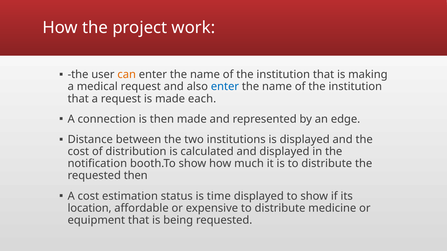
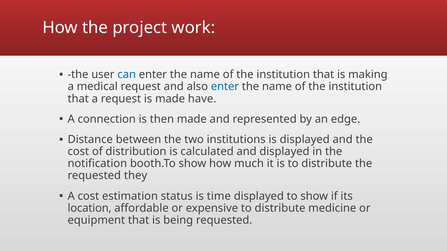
can colour: orange -> blue (127, 75)
each: each -> have (202, 99)
requested then: then -> they (136, 176)
